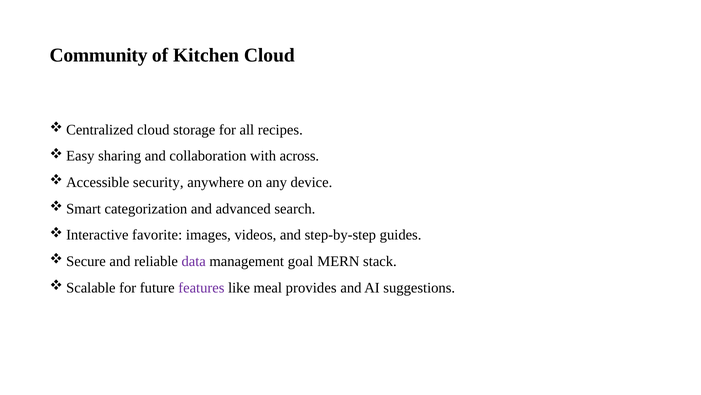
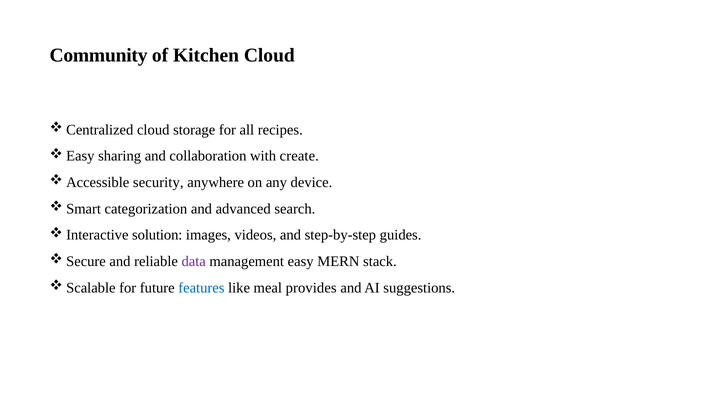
across: across -> create (299, 156)
favorite: favorite -> solution (157, 235)
goal: goal -> easy (301, 261)
features colour: purple -> blue (201, 287)
